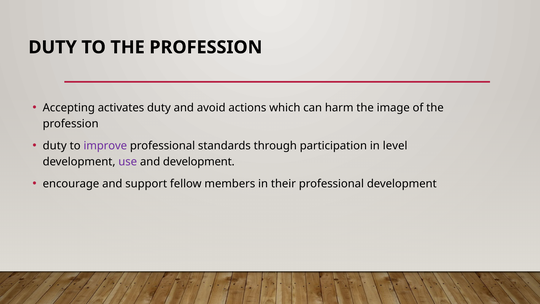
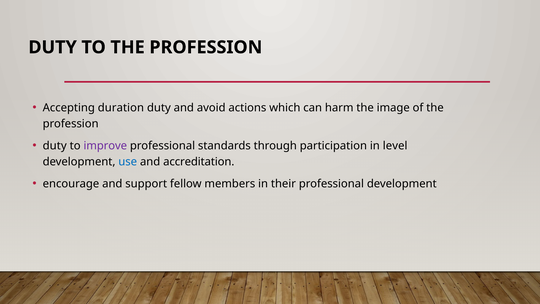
activates: activates -> duration (121, 108)
use colour: purple -> blue (128, 162)
and development: development -> accreditation (199, 162)
